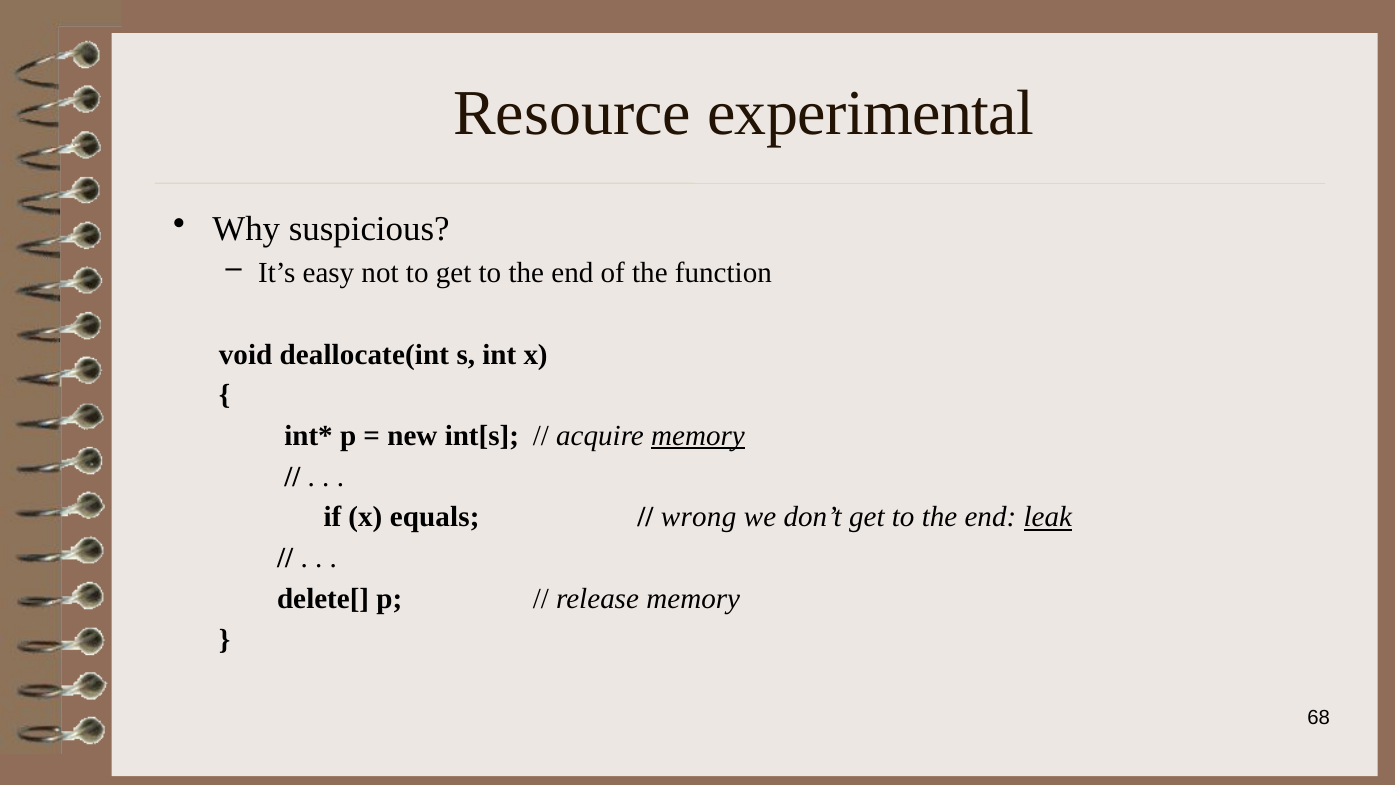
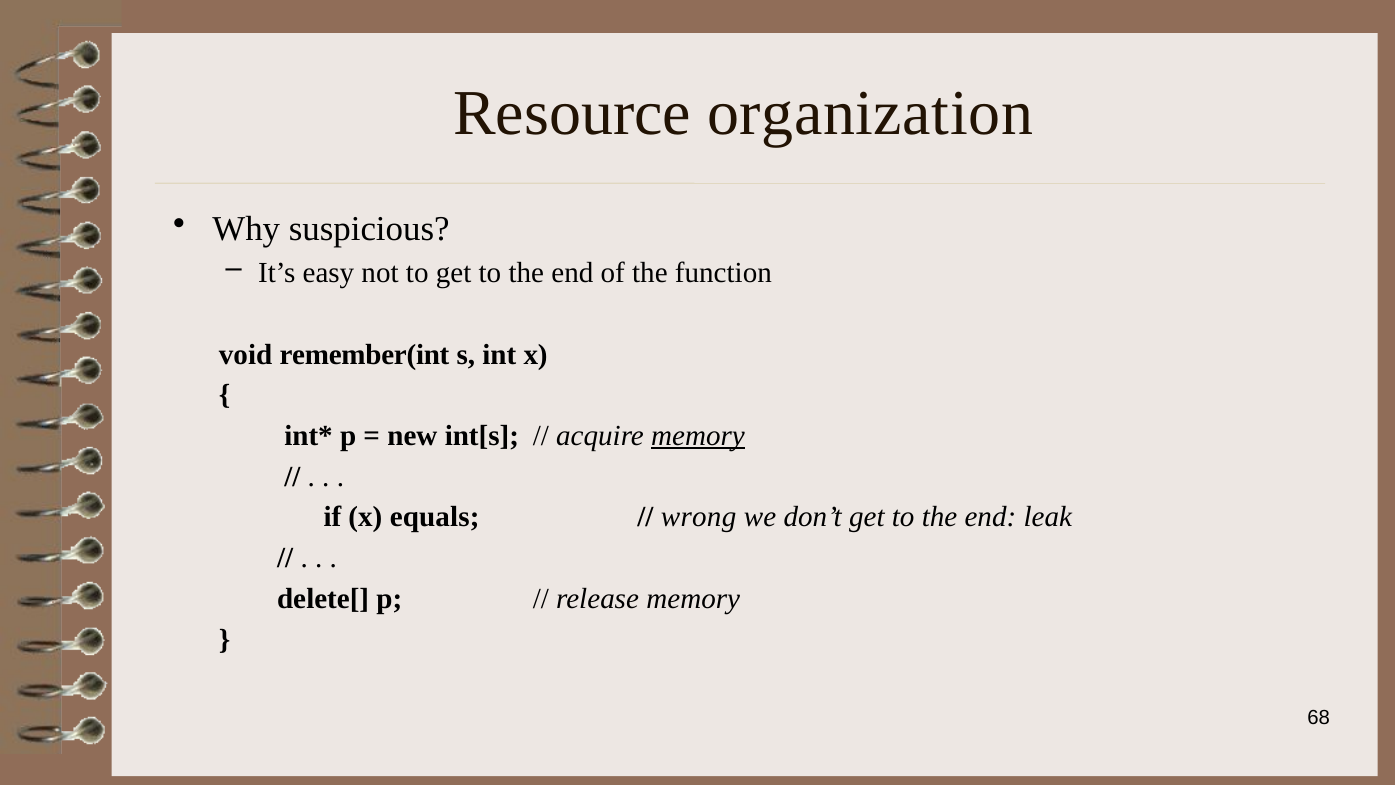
experimental: experimental -> organization (870, 113)
deallocate(int: deallocate(int -> remember(int (364, 354)
leak underline: present -> none (1048, 517)
